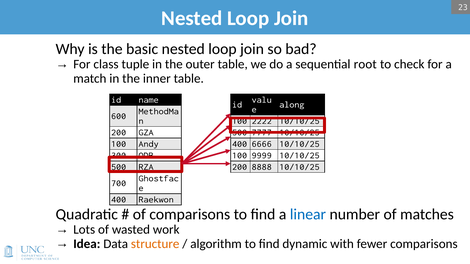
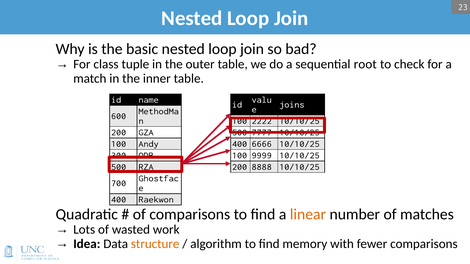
along: along -> joins (292, 105)
linear colour: blue -> orange (308, 215)
dynamic: dynamic -> memory (305, 244)
